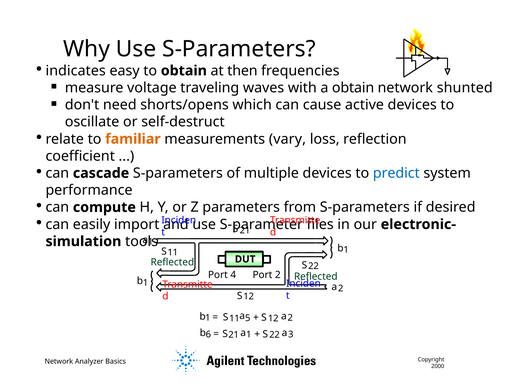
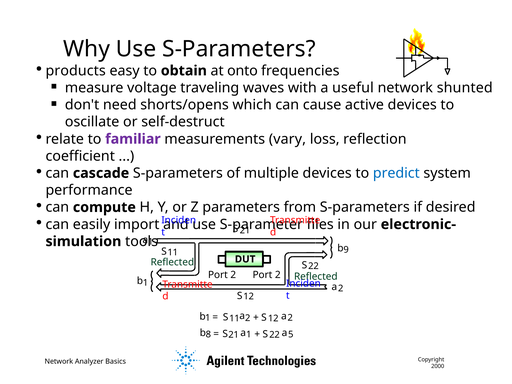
indicates: indicates -> products (76, 71)
then: then -> onto (242, 71)
a obtain: obtain -> useful (353, 88)
familiar colour: orange -> purple (133, 139)
1: 1 -> 9 (346, 250)
4: 4 -> 2 (233, 275)
5: 5 -> 2 (248, 318)
6: 6 -> 8 (208, 335)
3: 3 -> 5 (291, 334)
